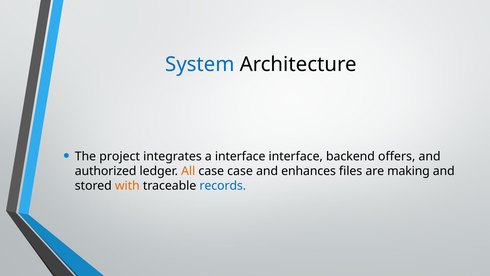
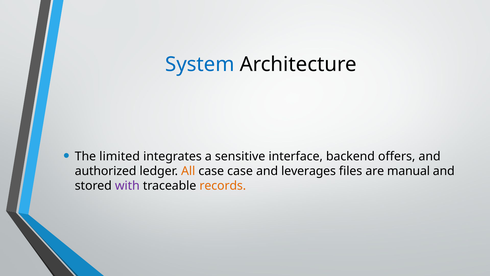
project: project -> limited (120, 156)
a interface: interface -> sensitive (240, 156)
enhances: enhances -> leverages (309, 171)
making: making -> manual (408, 171)
with colour: orange -> purple (127, 186)
records colour: blue -> orange (223, 186)
